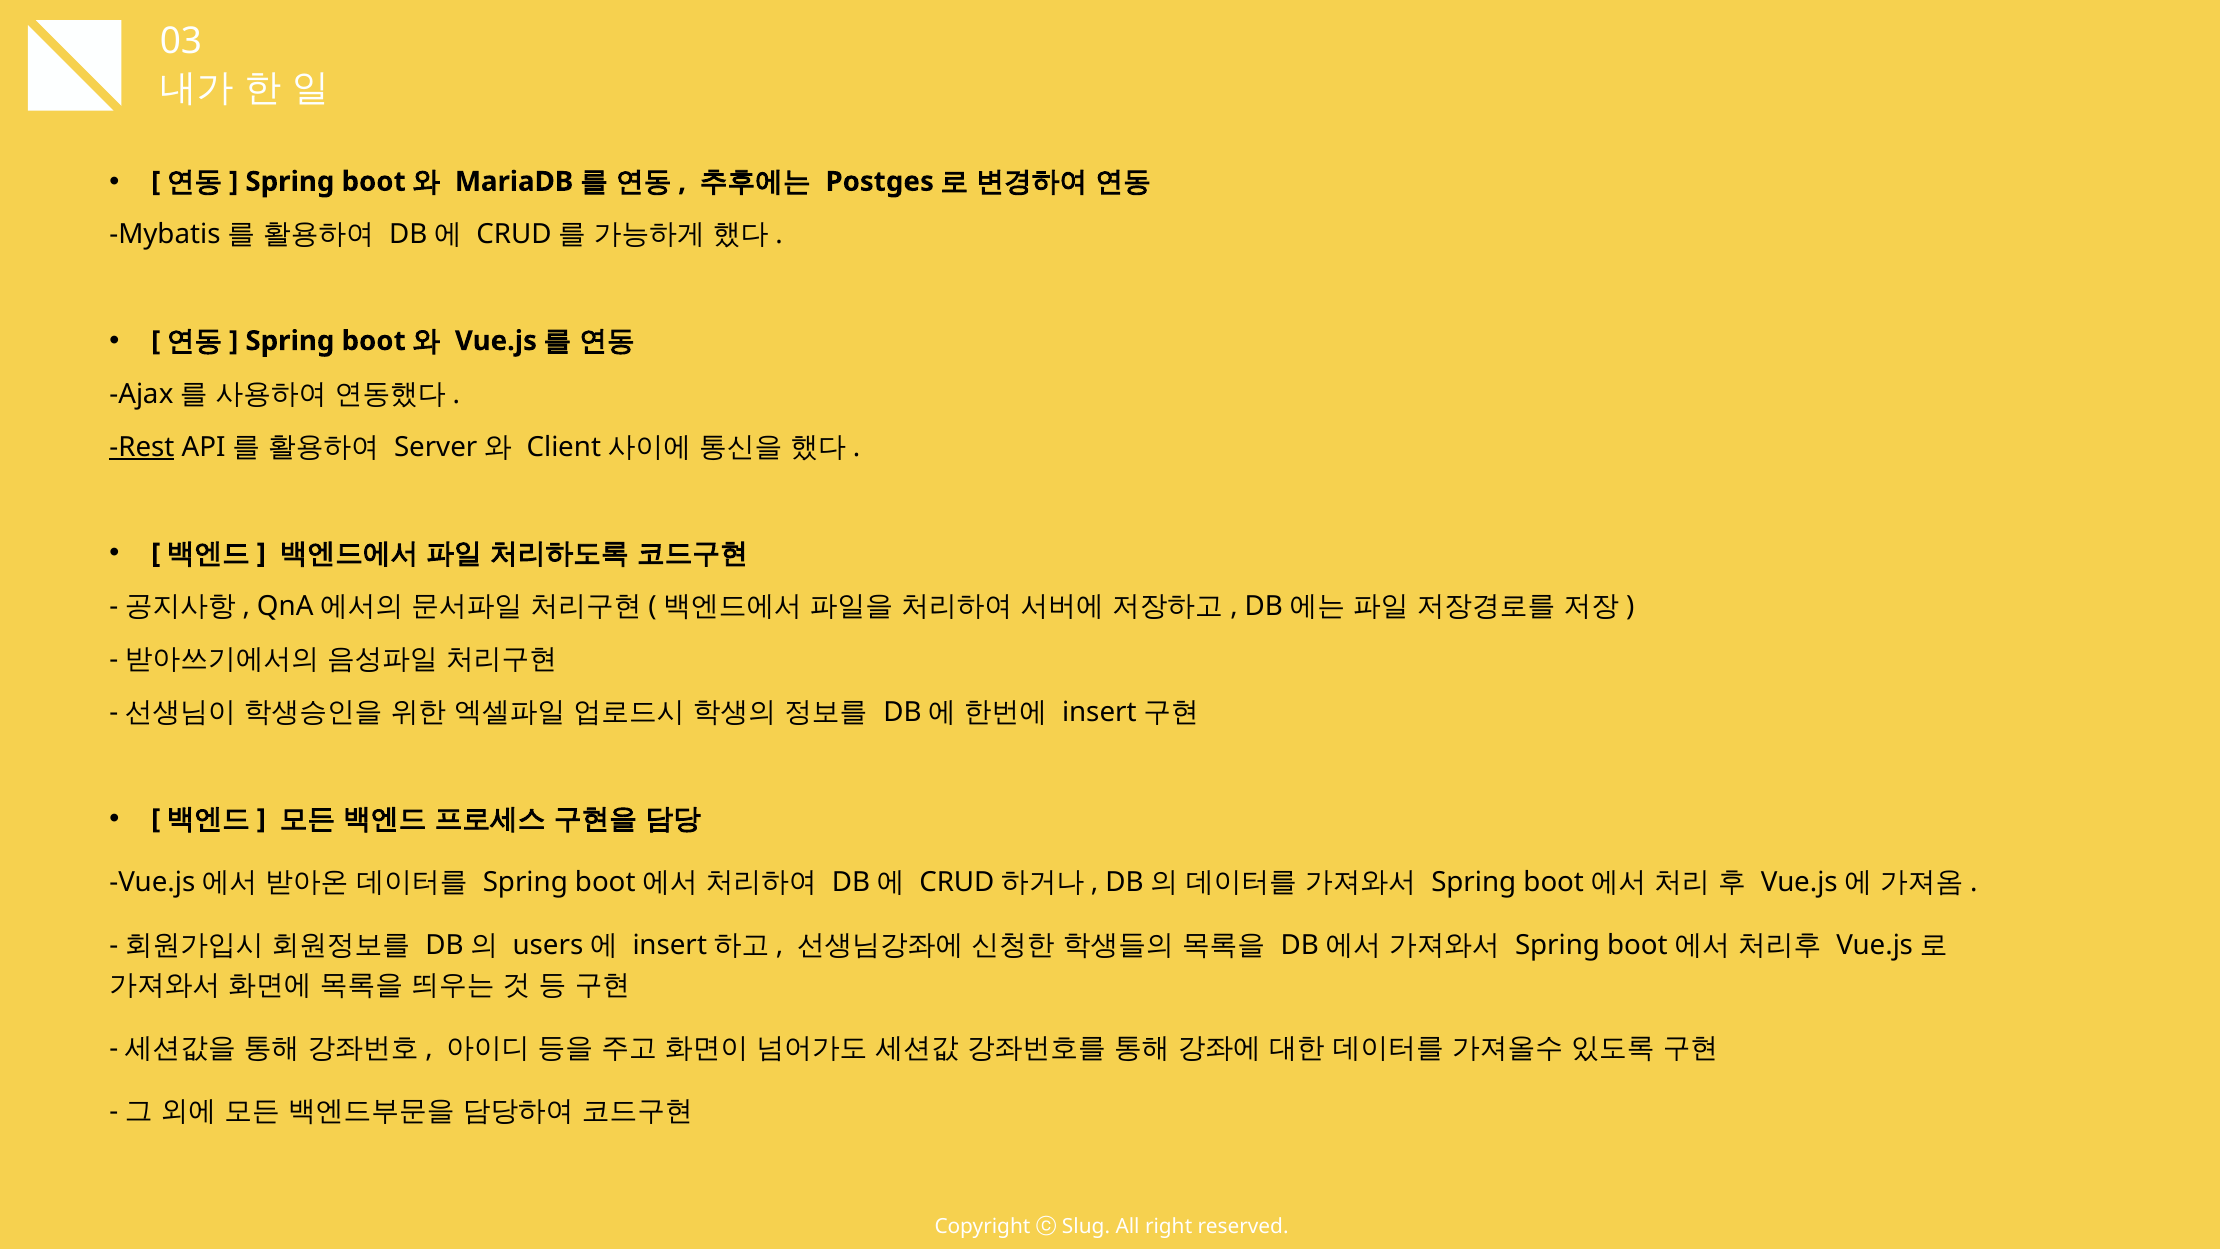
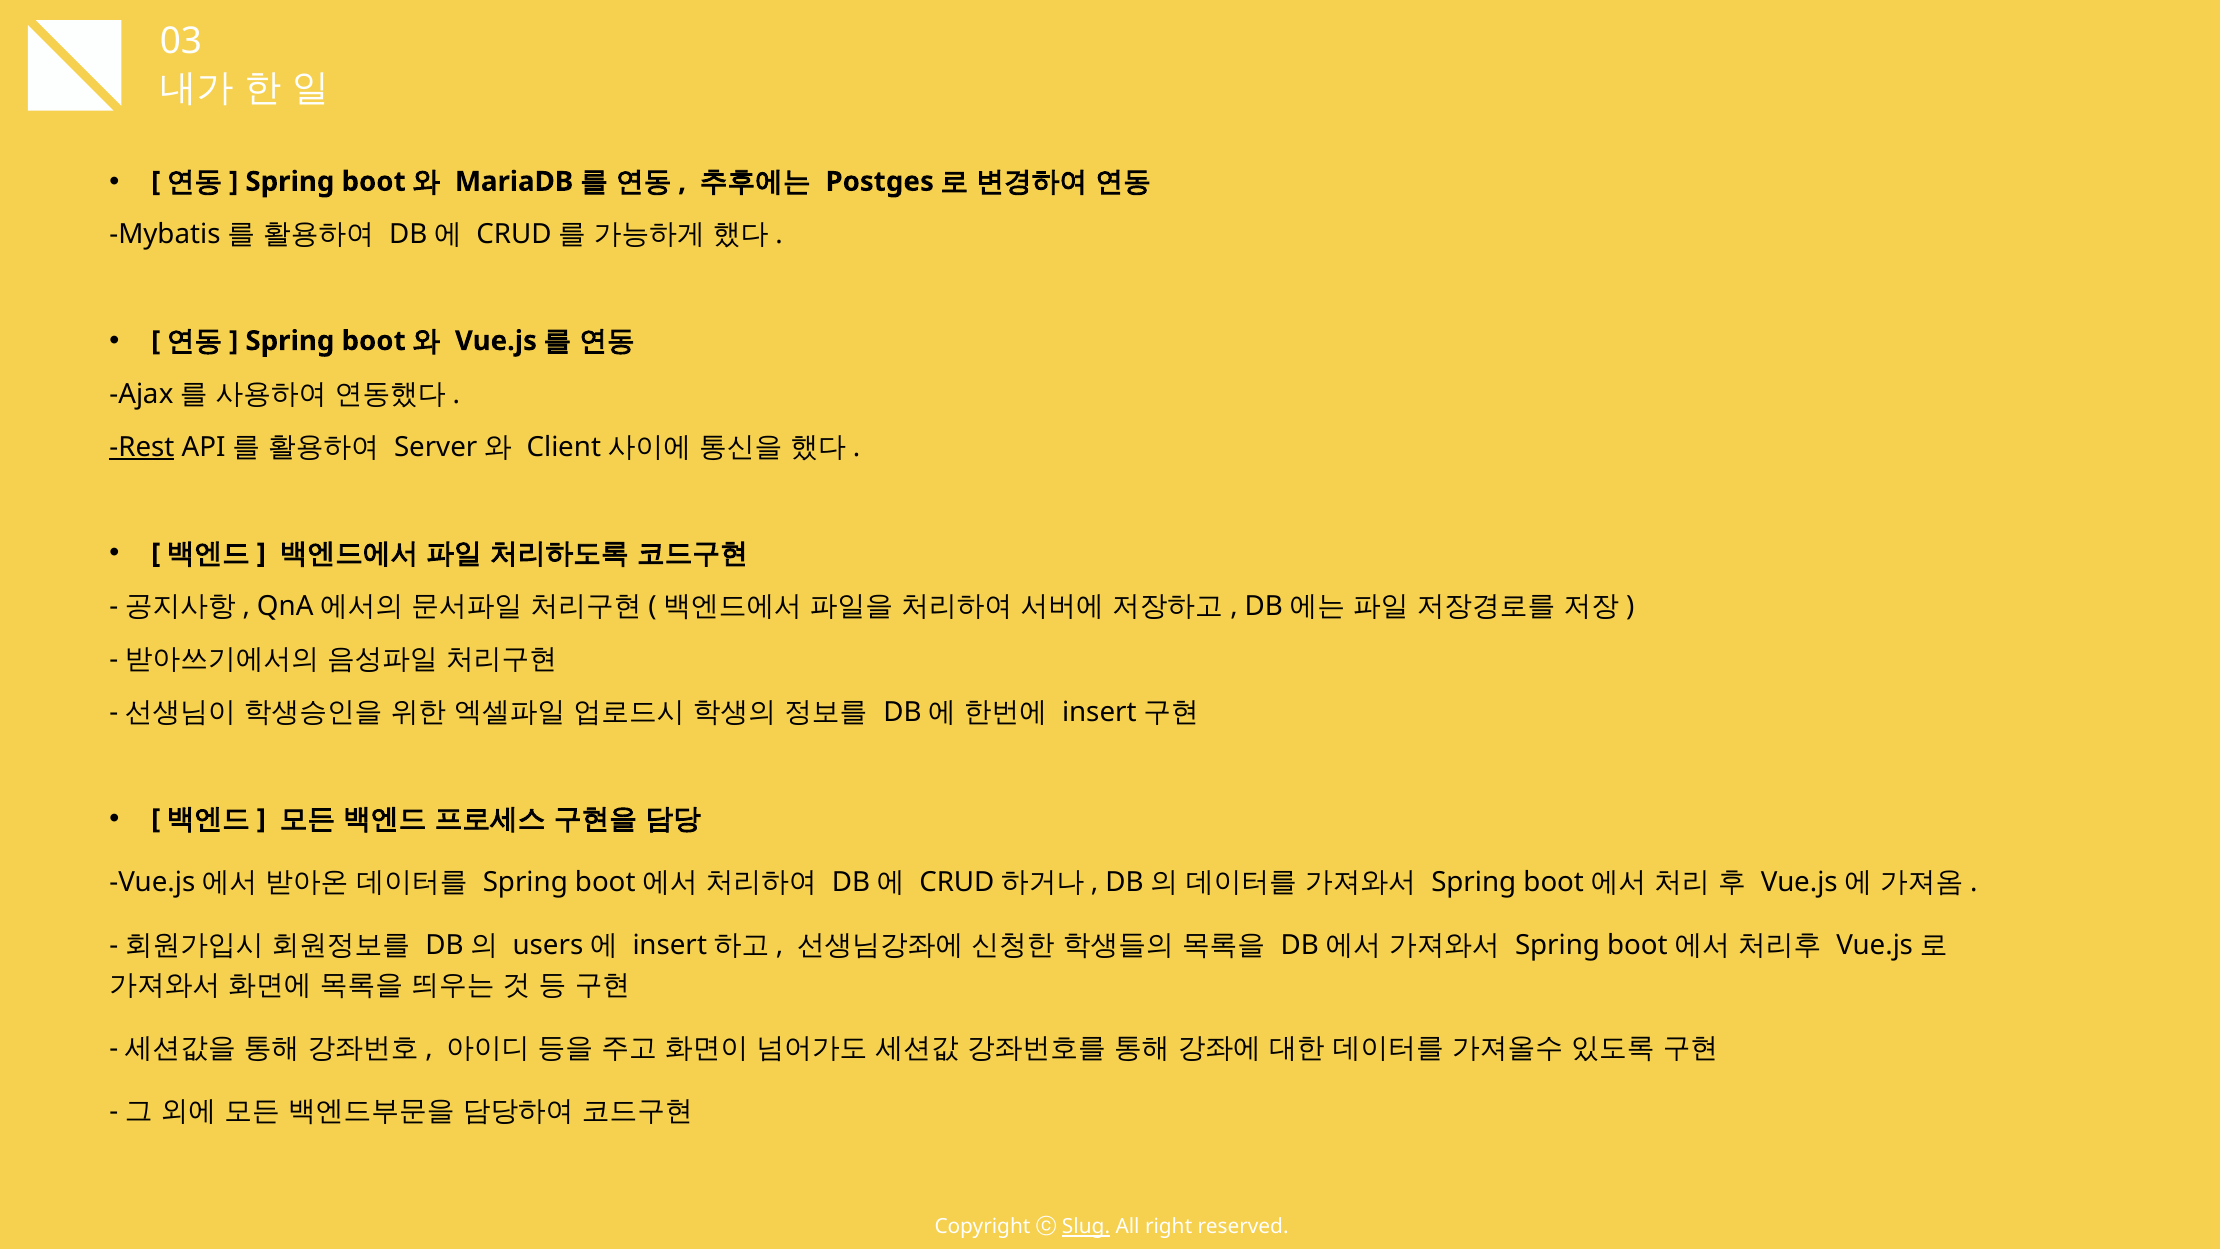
Slug underline: none -> present (1086, 1227)
